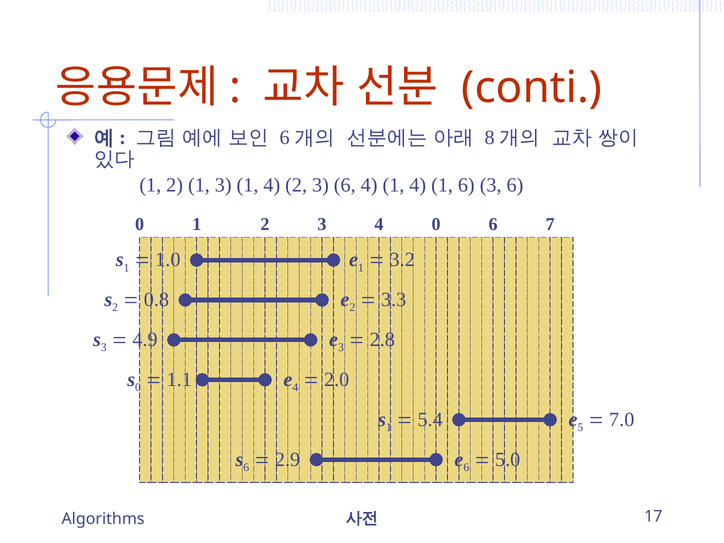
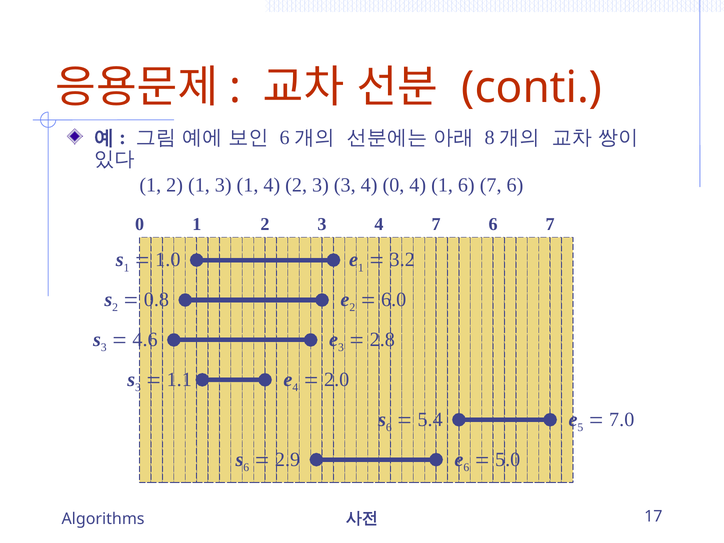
2 3 6: 6 -> 3 (345, 185)
1: 1 -> 0 (393, 185)
1 6 3: 3 -> 7 (491, 185)
4 0: 0 -> 7 (436, 224)
3.3: 3.3 -> 6.0 (394, 300)
4.9: 4.9 -> 4.6 (145, 340)
0: 0 -> 3 (138, 387)
1: 1 -> 6 (389, 427)
